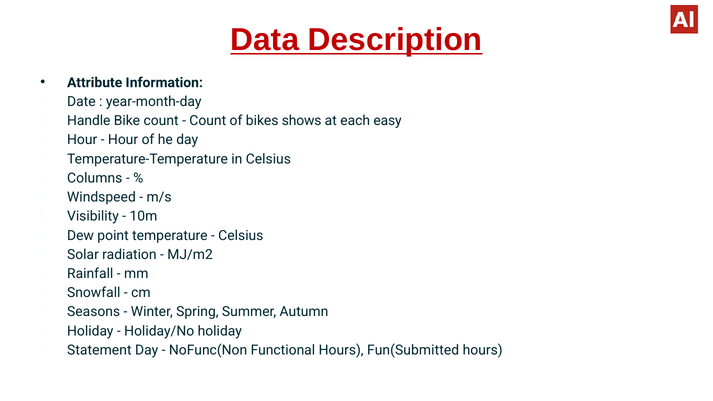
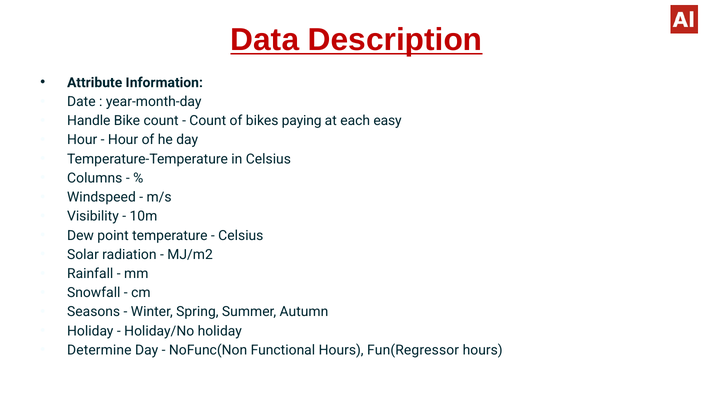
shows: shows -> paying (302, 121)
Statement: Statement -> Determine (99, 350)
Fun(Submitted: Fun(Submitted -> Fun(Regressor (413, 350)
